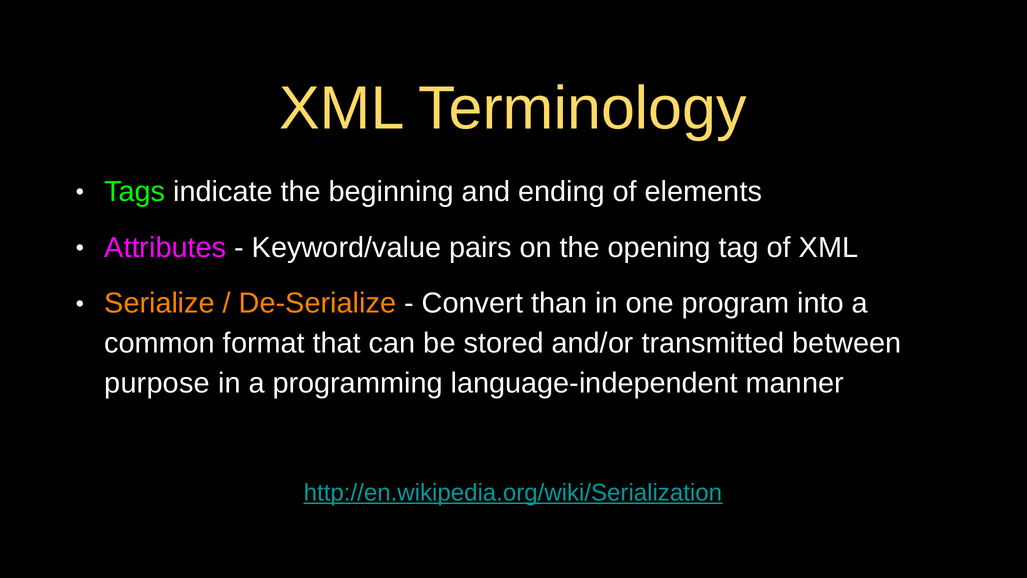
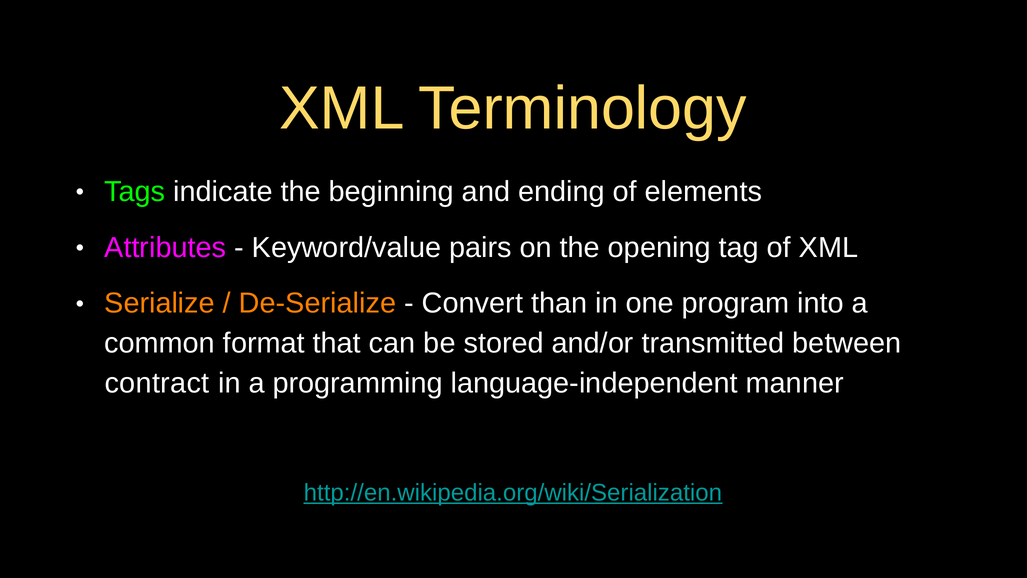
purpose: purpose -> contract (157, 383)
